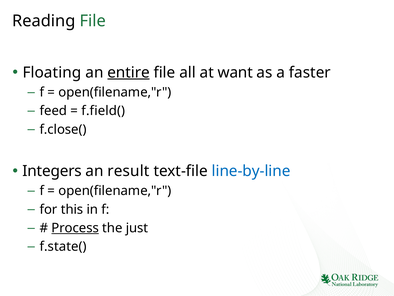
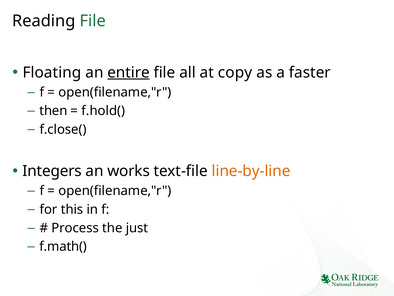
want: want -> copy (235, 72)
feed: feed -> then (53, 111)
f.field(: f.field( -> f.hold( (103, 111)
result: result -> works (129, 171)
line-by-line colour: blue -> orange (251, 171)
Process underline: present -> none (75, 228)
f.state(: f.state( -> f.math( (63, 246)
